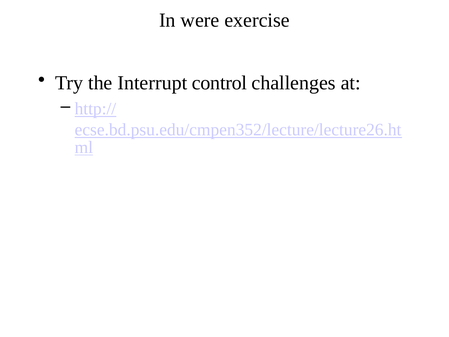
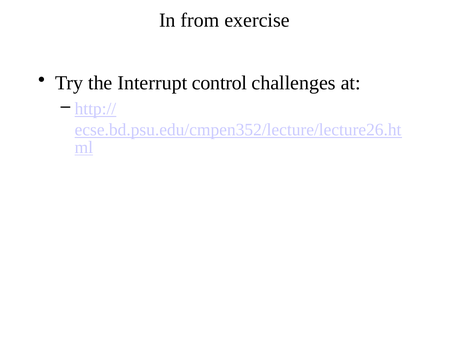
were: were -> from (200, 20)
